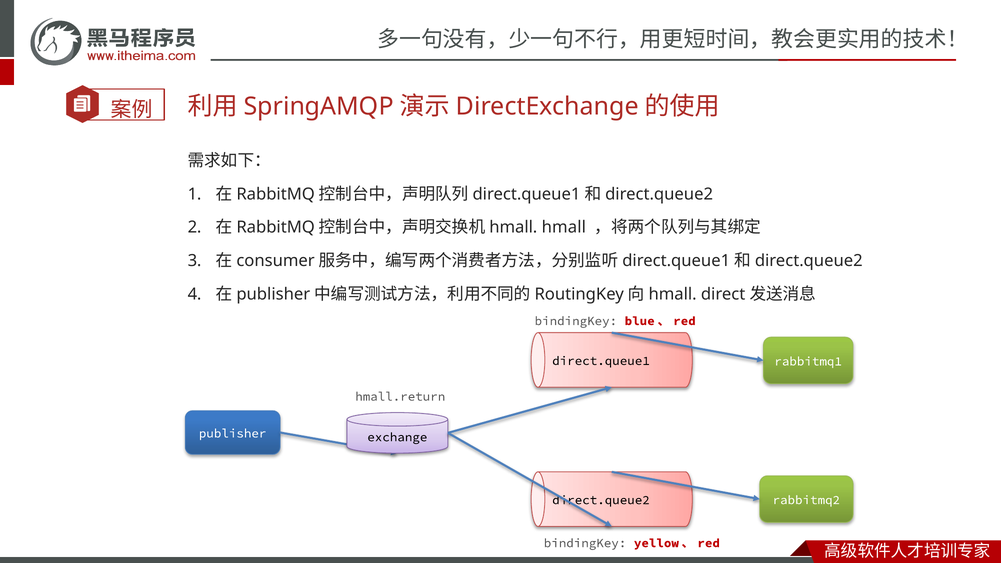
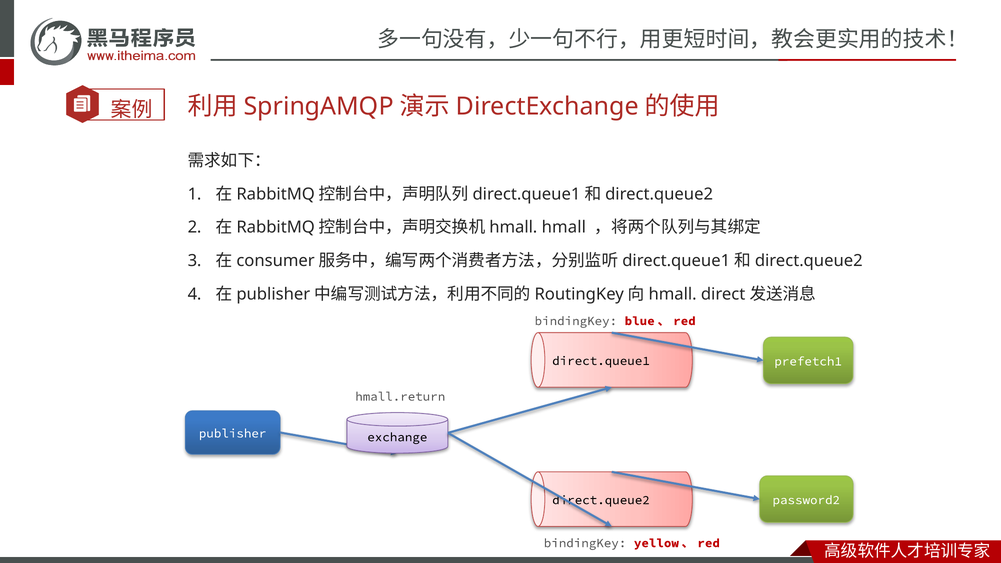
rabbitmq1: rabbitmq1 -> prefetch1 (808, 361)
rabbitmq2: rabbitmq2 -> password2 (806, 500)
